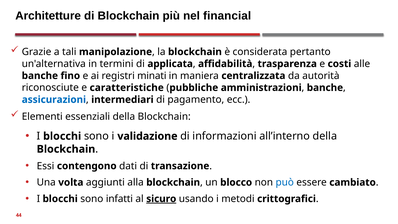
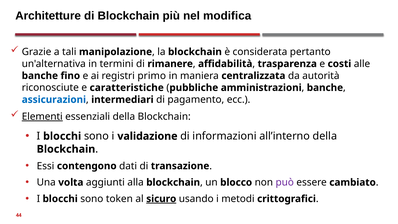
financial: financial -> modifica (227, 16)
applicata: applicata -> rimanere (170, 64)
minati: minati -> primo (152, 76)
Elementi underline: none -> present (42, 116)
può colour: blue -> purple (285, 182)
infatti: infatti -> token (119, 199)
